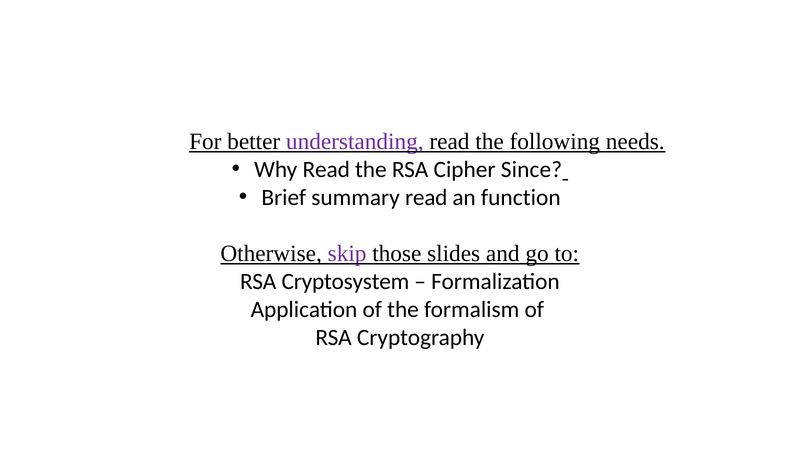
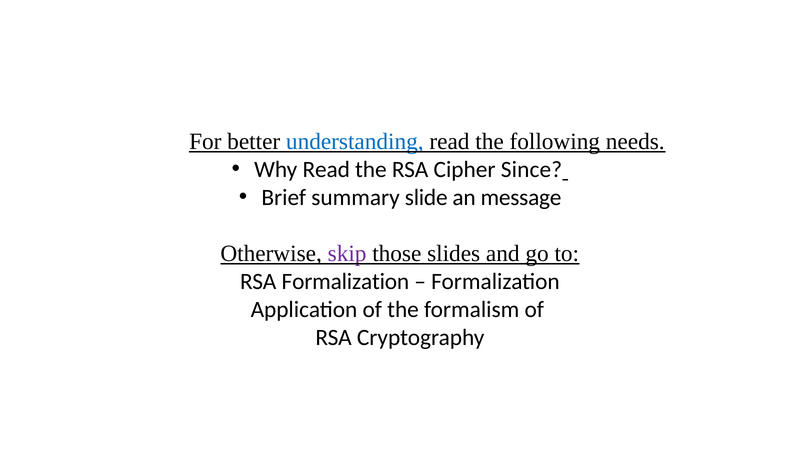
understanding colour: purple -> blue (355, 142)
summary read: read -> slide (426, 198)
function: function -> message (521, 198)
RSA Cryptosystem: Cryptosystem -> Formalization (345, 282)
